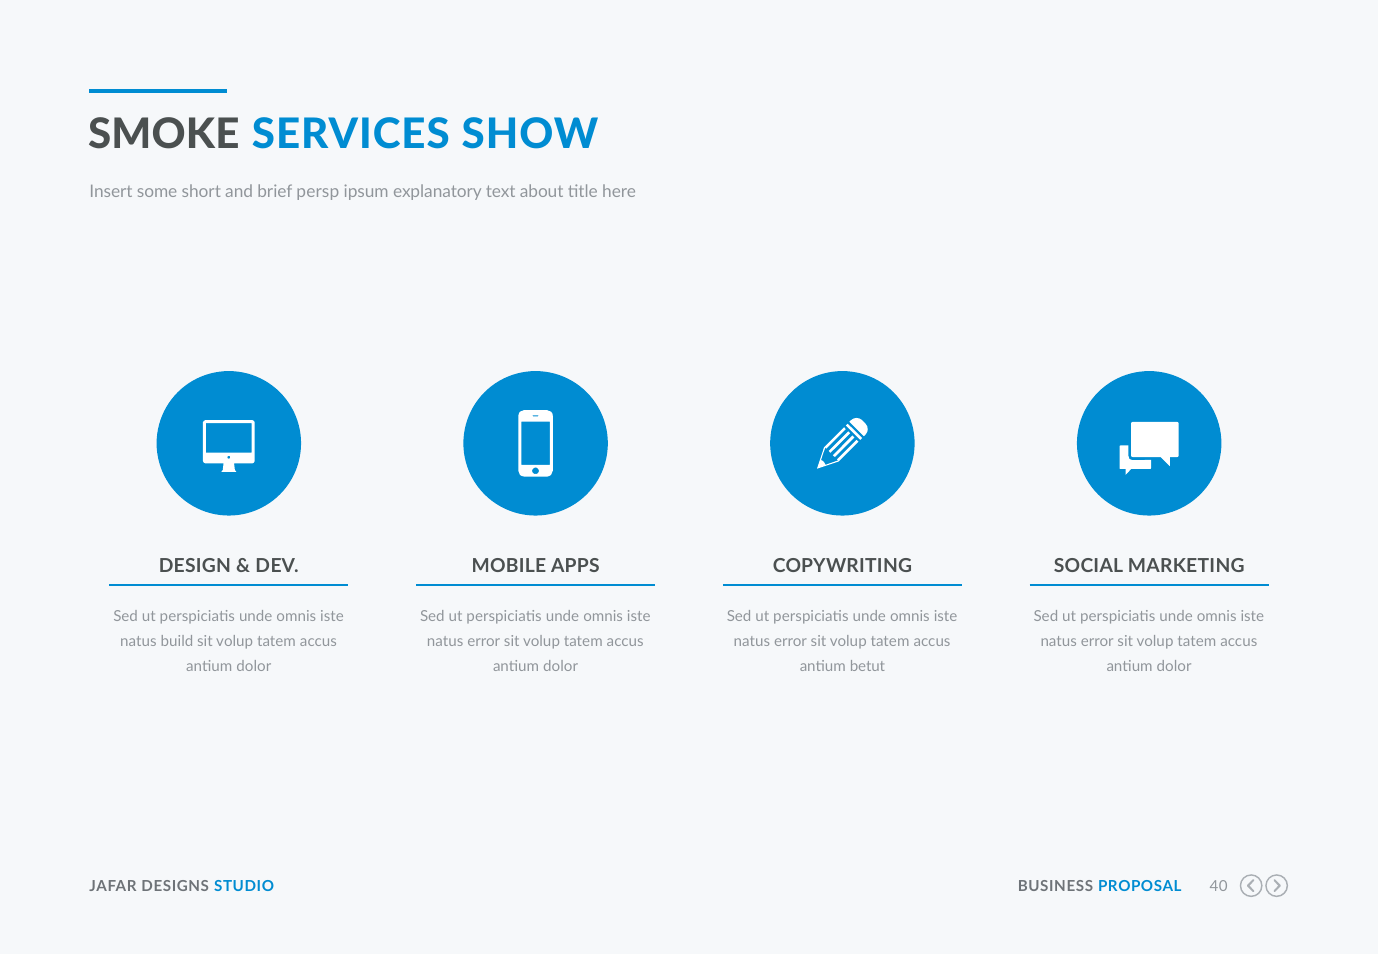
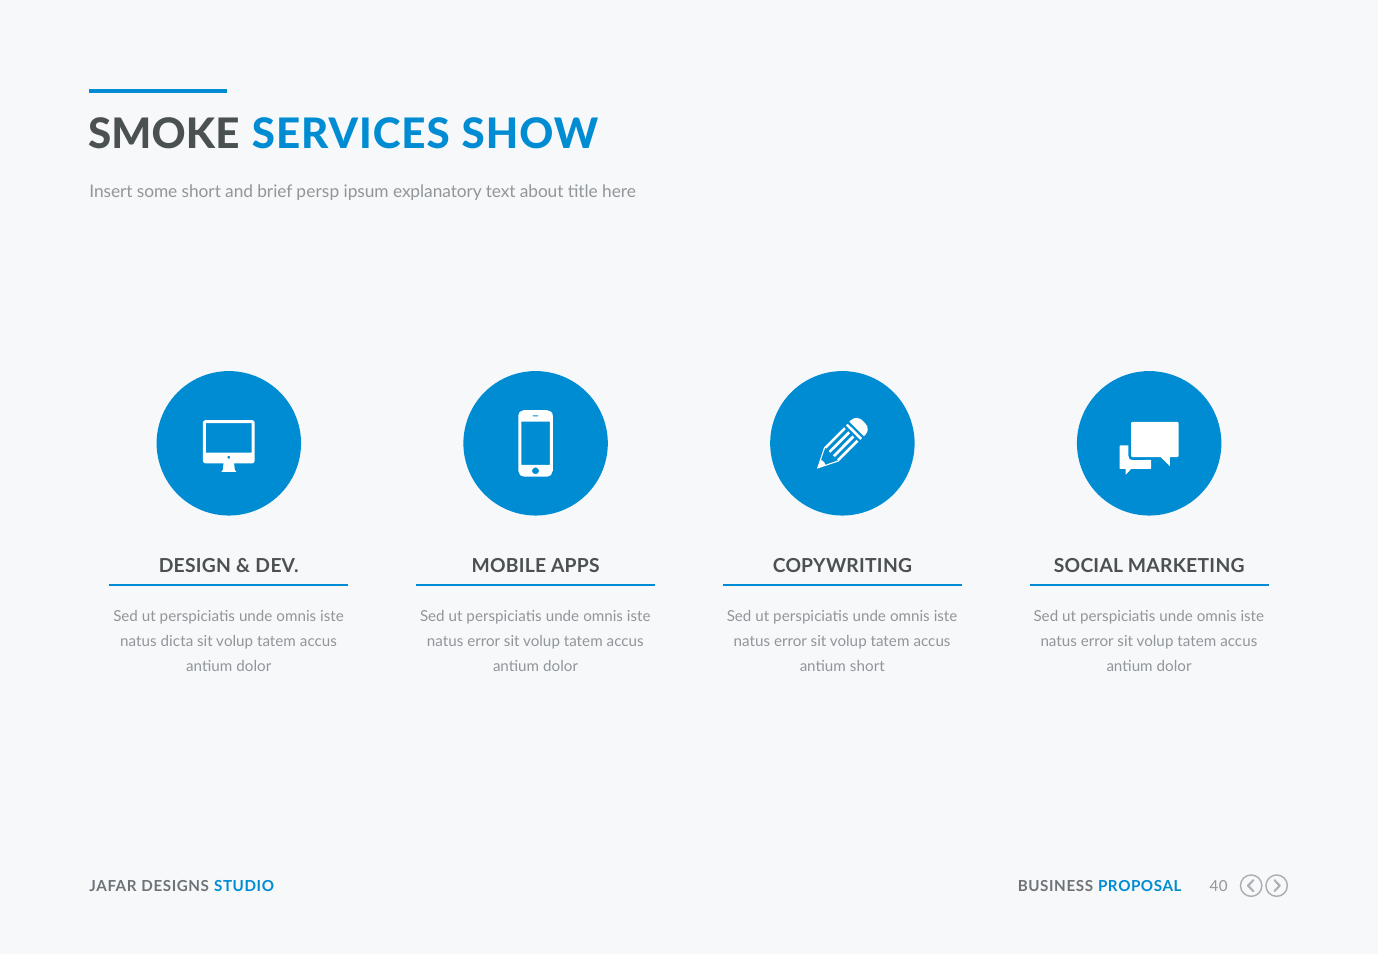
build: build -> dicta (177, 641)
antium betut: betut -> short (867, 666)
